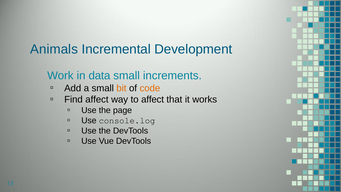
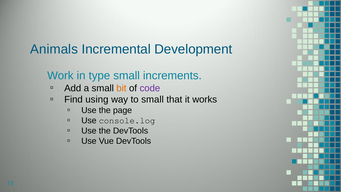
data: data -> type (99, 76)
code colour: orange -> purple (150, 88)
Find affect: affect -> using (97, 99)
to affect: affect -> small (152, 99)
